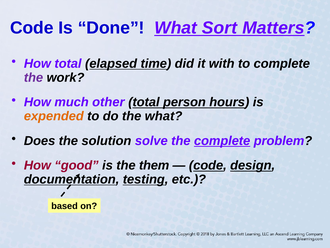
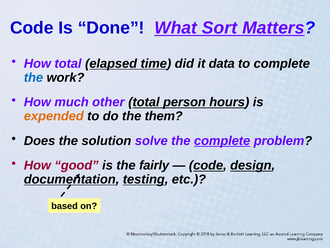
with: with -> data (222, 64)
the colour: purple -> blue (34, 77)
the what: what -> them (164, 116)
them: them -> fairly (154, 165)
